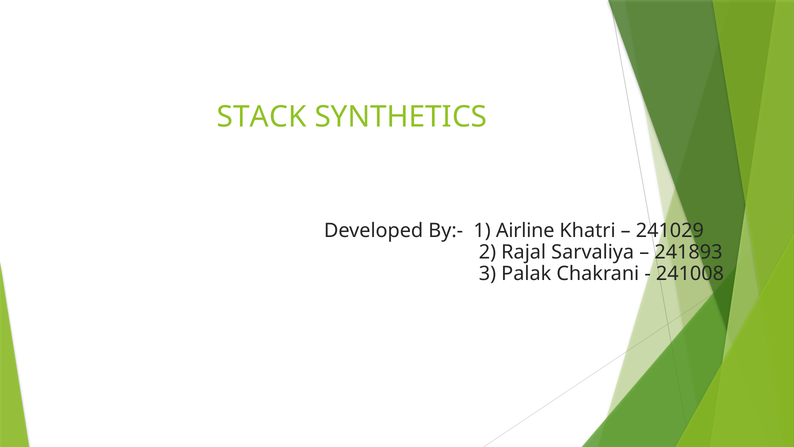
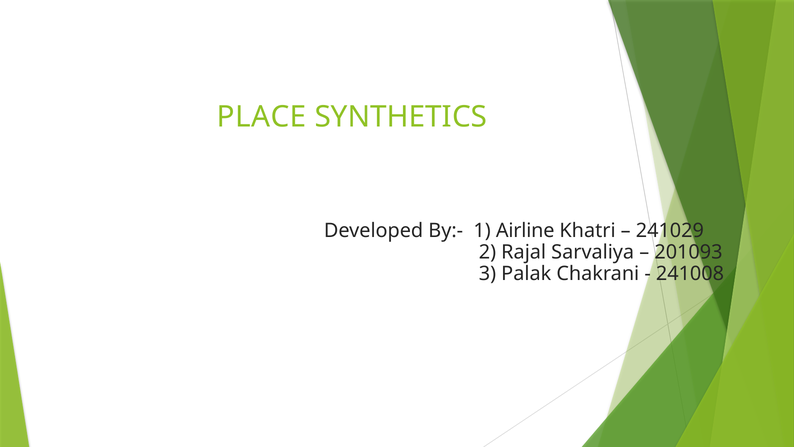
STACK: STACK -> PLACE (262, 117)
241893: 241893 -> 201093 (688, 252)
